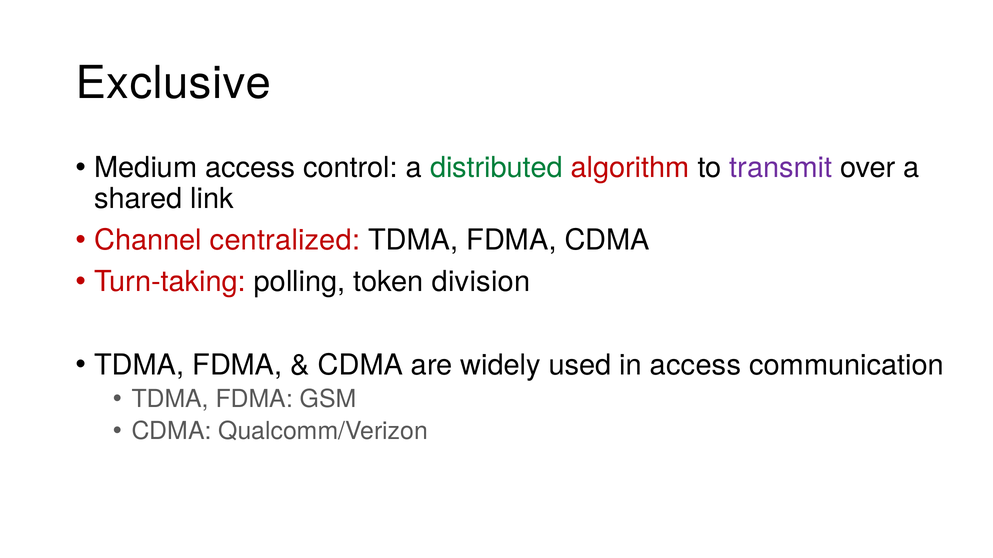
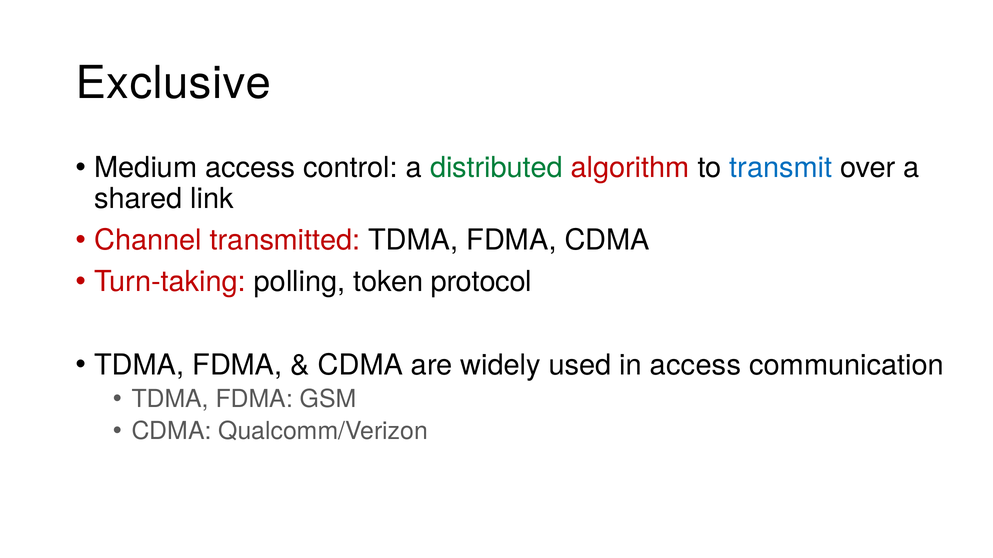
transmit colour: purple -> blue (781, 168)
centralized: centralized -> transmitted (285, 241)
division: division -> protocol (481, 282)
